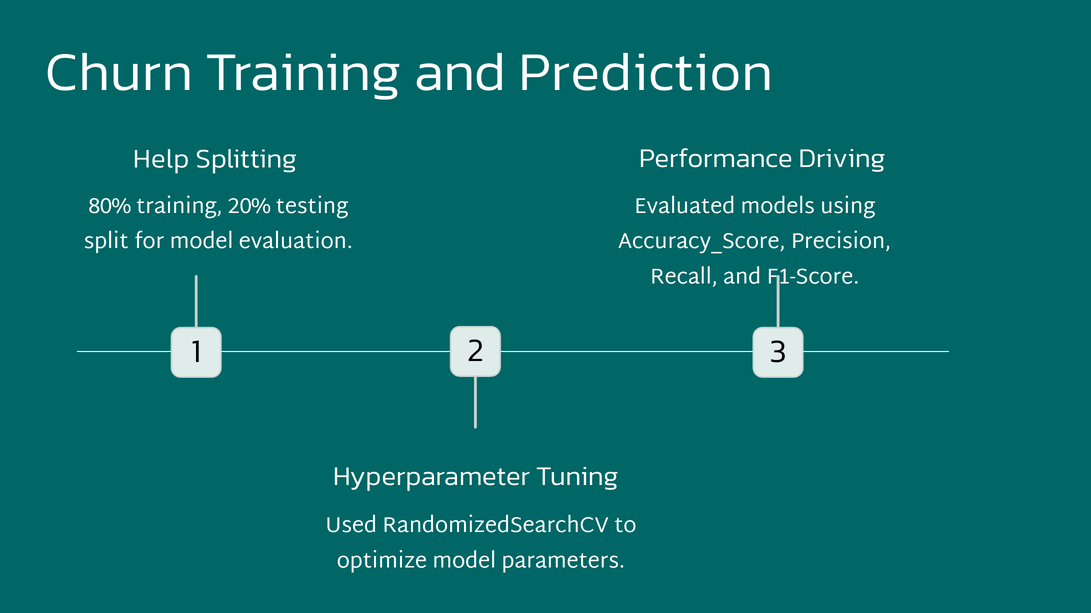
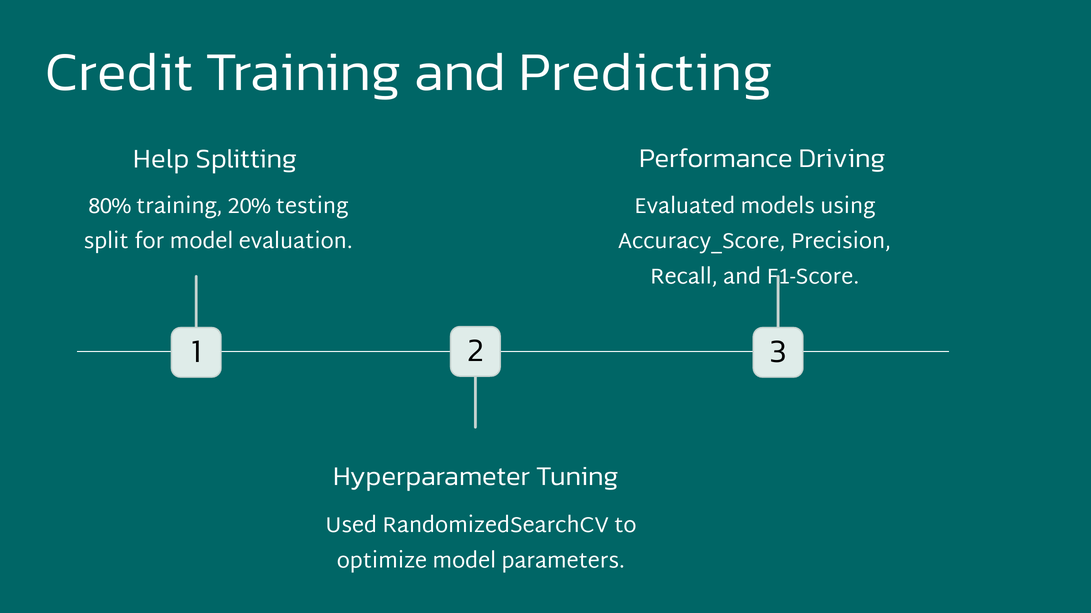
Churn: Churn -> Credit (119, 72)
Prediction: Prediction -> Predicting (646, 72)
